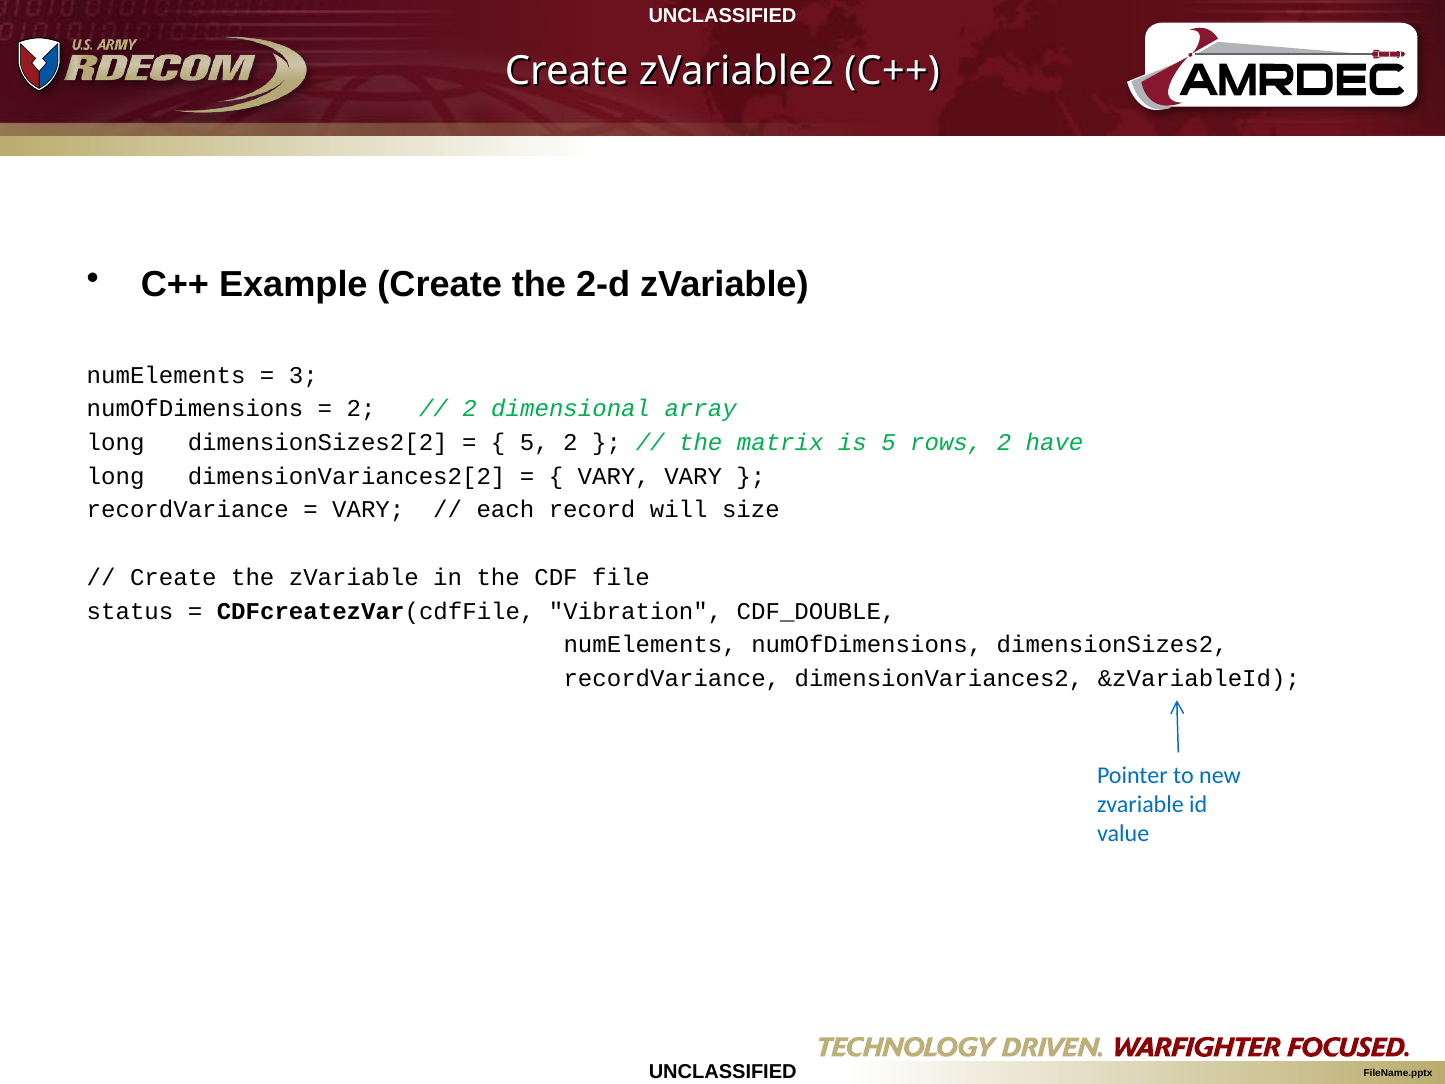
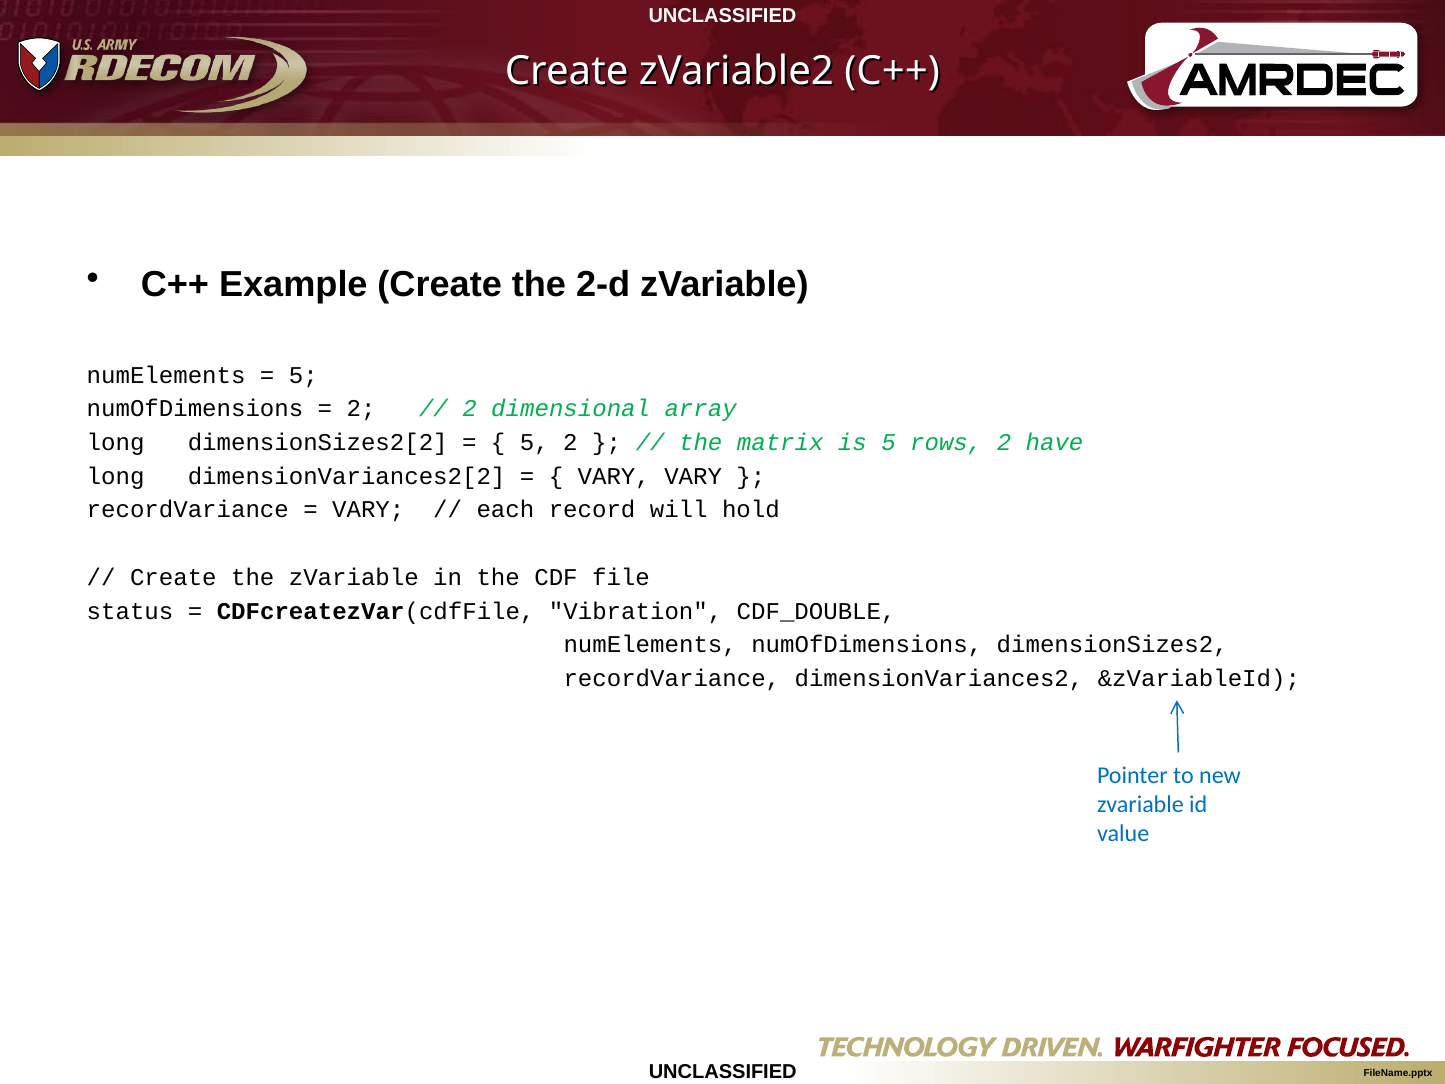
3: 3 -> 5 (303, 375)
size: size -> hold (751, 510)
